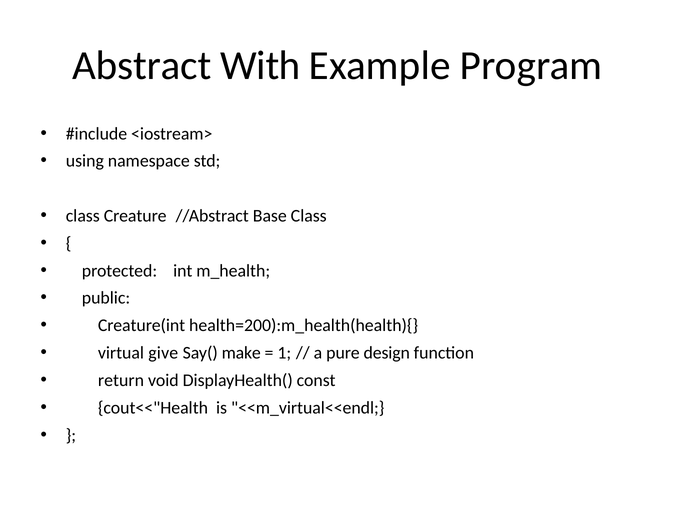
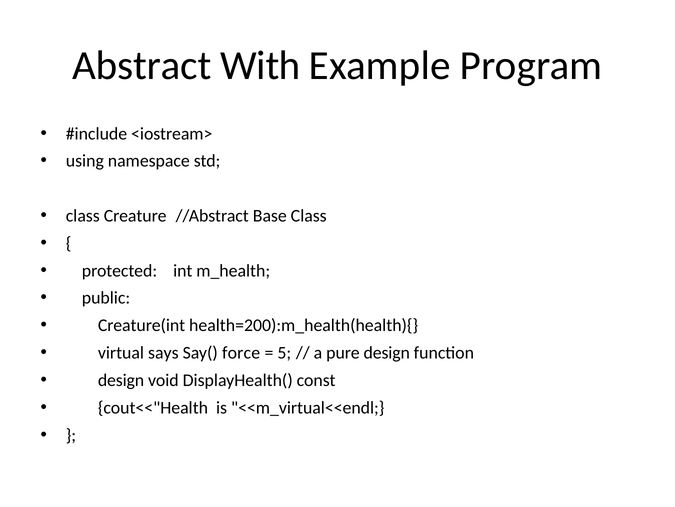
give: give -> says (163, 352)
make: make -> force (241, 352)
1: 1 -> 5 (284, 352)
return: return -> design (121, 380)
